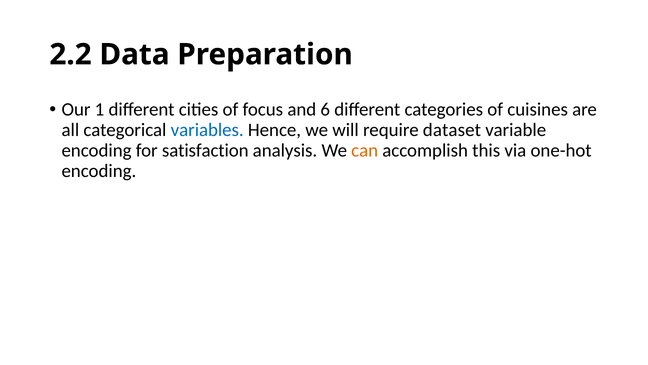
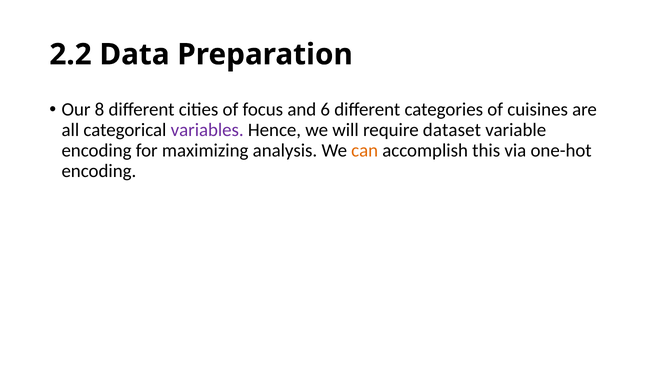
1: 1 -> 8 (100, 110)
variables colour: blue -> purple (207, 130)
satisfaction: satisfaction -> maximizing (205, 150)
